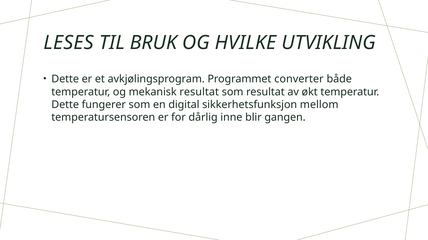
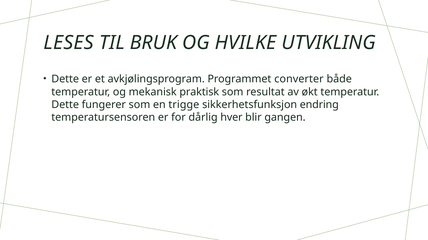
mekanisk resultat: resultat -> praktisk (199, 92)
digital: digital -> trigge (184, 105)
mellom: mellom -> endring (319, 105)
inne: inne -> hver (231, 118)
